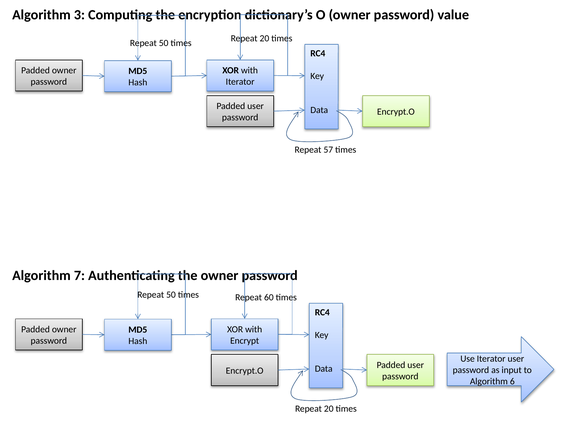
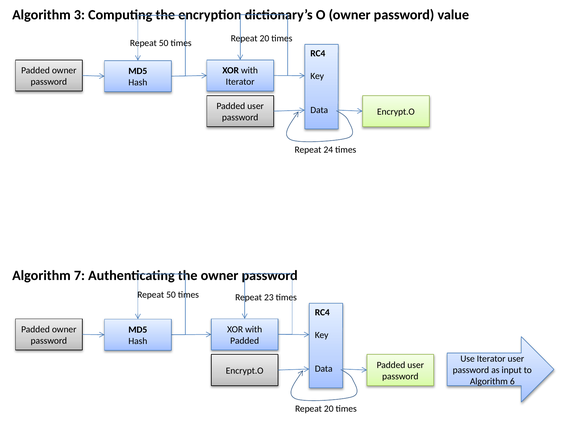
57: 57 -> 24 (328, 150)
60: 60 -> 23 (269, 297)
Encrypt: Encrypt -> Padded (245, 341)
